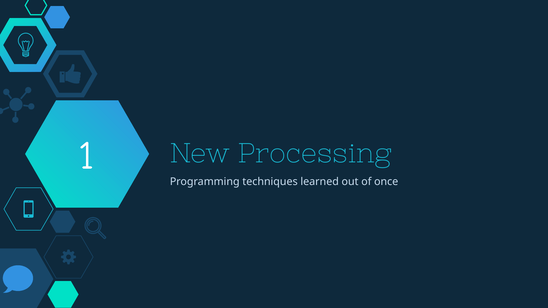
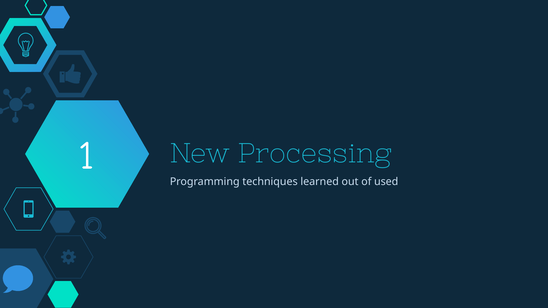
once: once -> used (386, 182)
